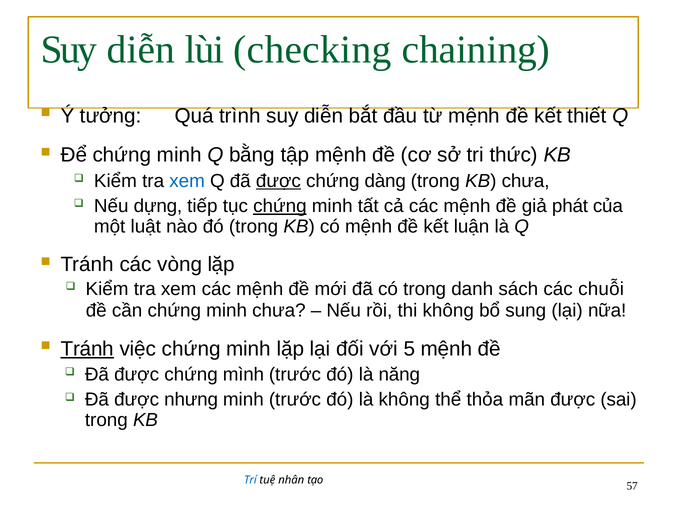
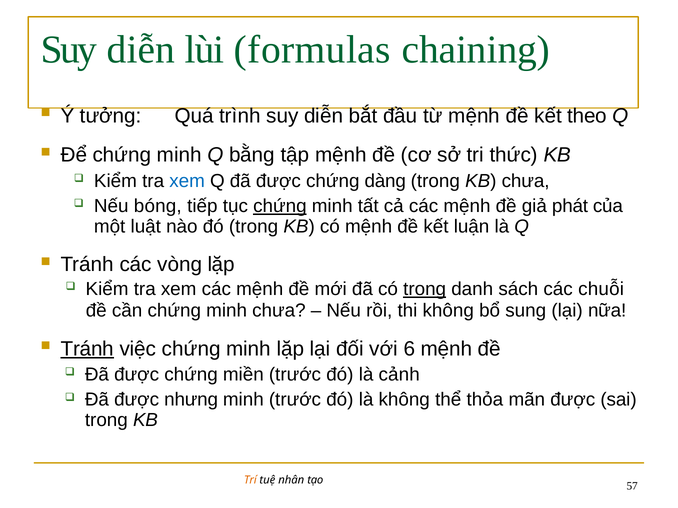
checking: checking -> formulas (312, 50)
thiết: thiết -> theo (587, 116)
được underline: present -> none (278, 181)
dựng: dựng -> bóng (158, 206)
trong underline: none -> present (425, 289)
5: 5 -> 6 (409, 349)
mình: mình -> miền (243, 375)
năng: năng -> cảnh (399, 375)
Trí colour: blue -> orange (250, 480)
